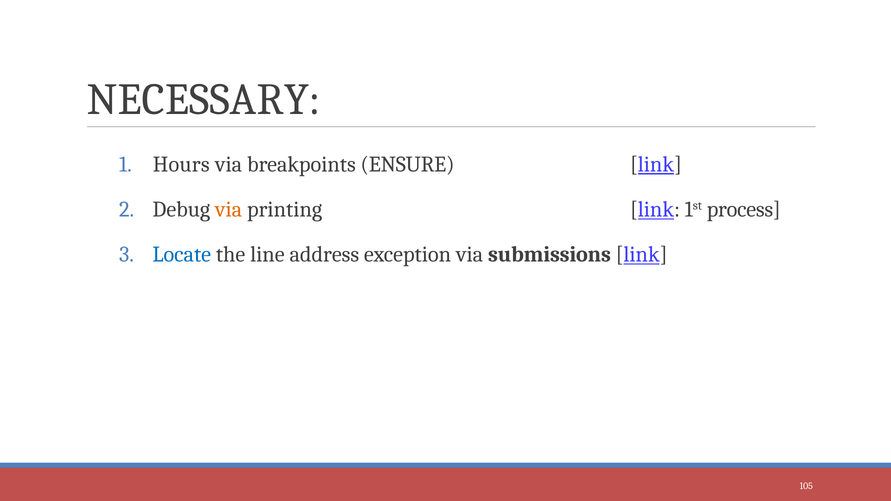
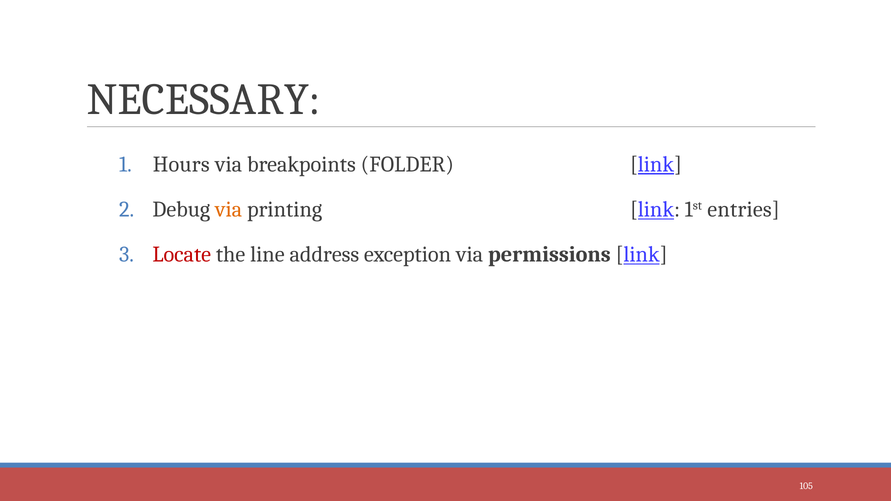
ENSURE: ENSURE -> FOLDER (407, 164)
process: process -> entries (744, 209)
Locate colour: blue -> red (182, 254)
submissions: submissions -> permissions (549, 254)
